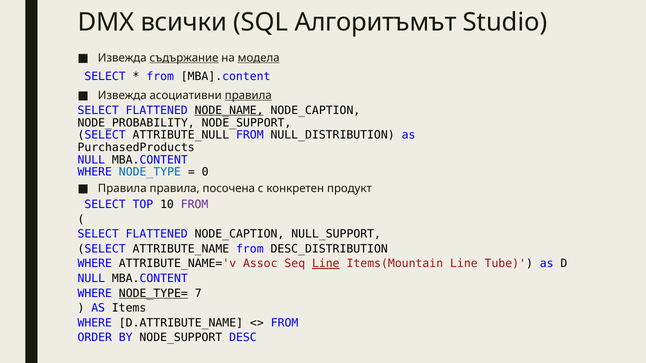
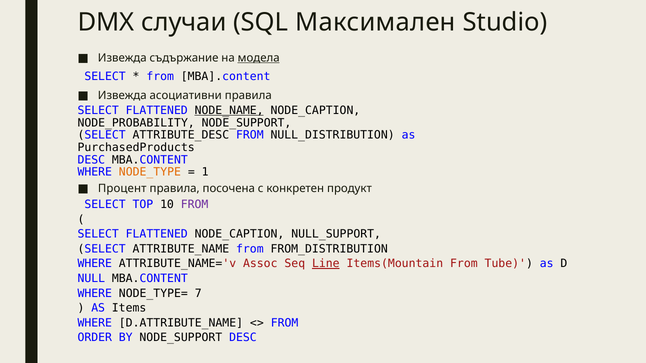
всички: всички -> случаи (184, 22)
Алгоритъмът: Алгоритъмът -> Максимален (375, 22)
съдържание underline: present -> none (184, 58)
правила underline: present -> none (248, 96)
ATTRIBUTE_NULL: ATTRIBUTE_NULL -> ATTRIBUTE_DESC (181, 135)
NULL: NULL -> DESC (91, 160)
NODE_TYPE colour: blue -> orange (150, 172)
0: 0 -> 1 (205, 172)
Правила: Правила -> Процент (122, 189)
DESC_DISTRIBUTION: DESC_DISTRIBUTION -> FROM_DISTRIBUTION (329, 249)
Items(Mountain Line: Line -> From (464, 264)
NODE_TYPE= underline: present -> none (153, 294)
